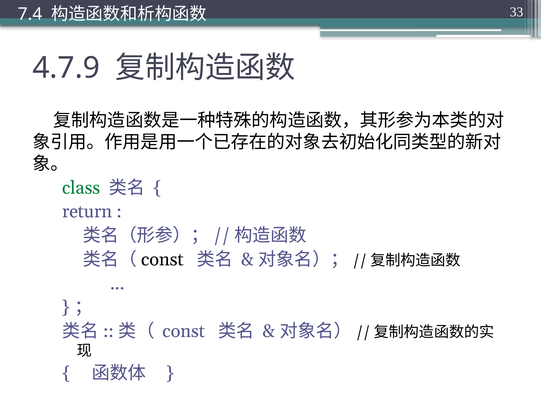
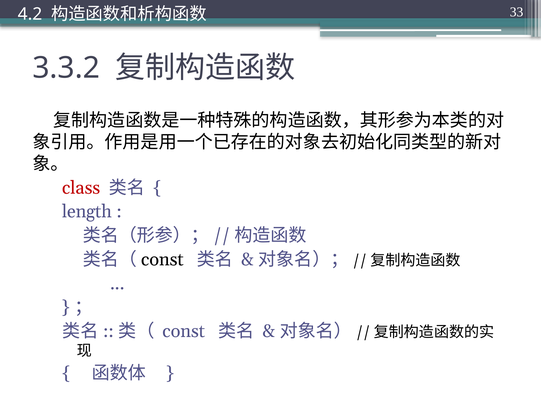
7.4: 7.4 -> 4.2 (30, 14)
4.7.9: 4.7.9 -> 3.3.2 (66, 68)
class colour: green -> red (81, 188)
return: return -> length (87, 212)
